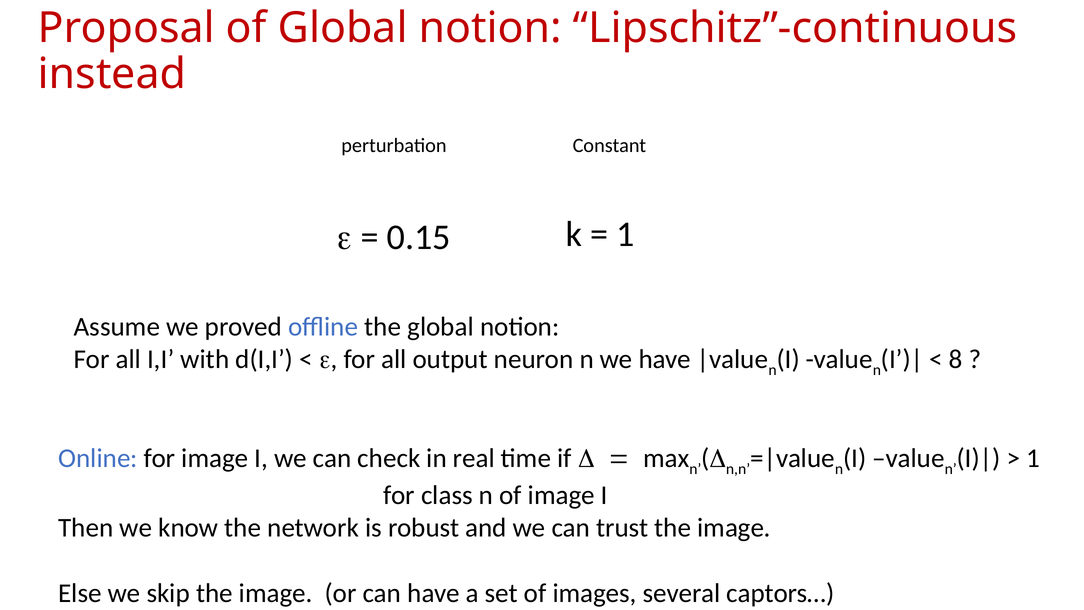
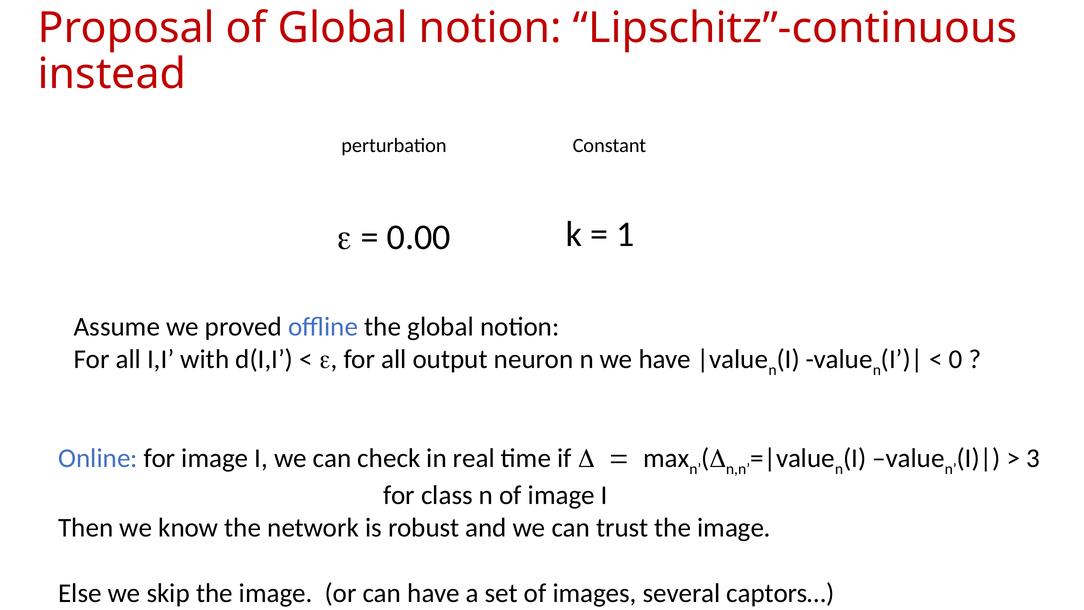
0.15: 0.15 -> 0.00 (419, 237)
8: 8 -> 0 (956, 359)
1: 1 -> 3 (1033, 458)
